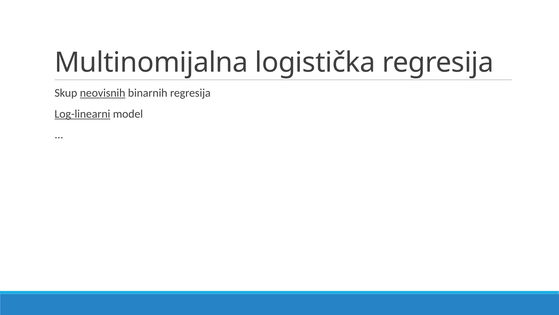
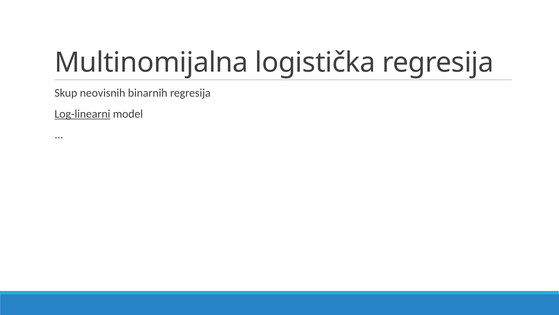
neovisnih underline: present -> none (103, 93)
